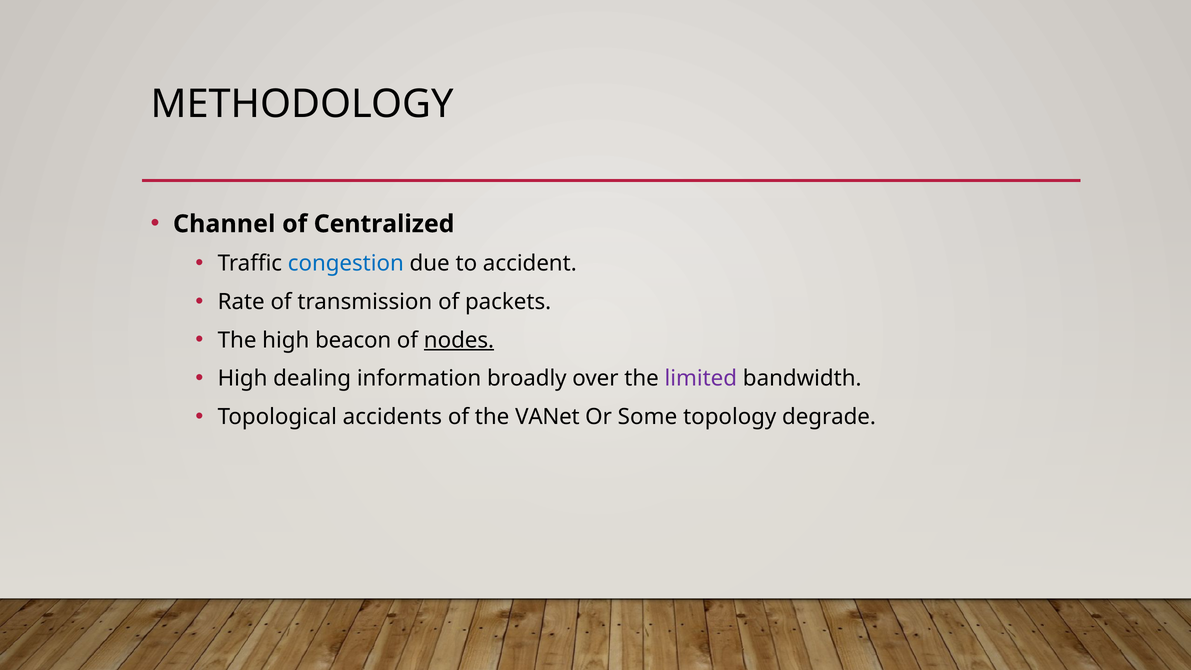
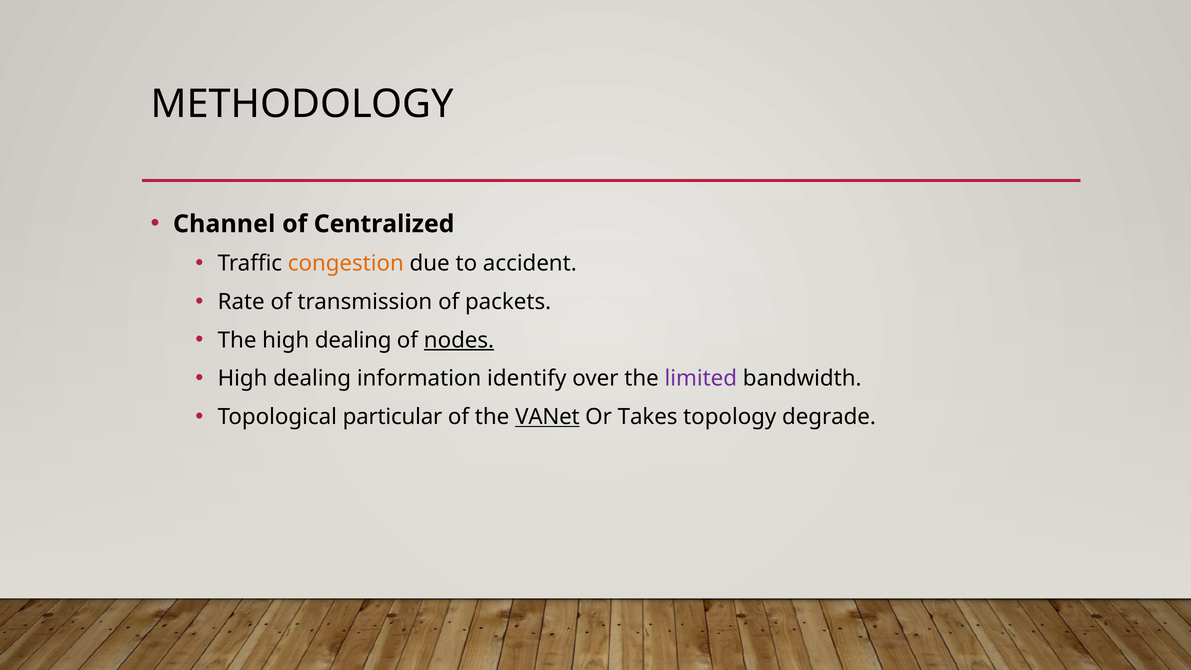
congestion colour: blue -> orange (346, 264)
The high beacon: beacon -> dealing (353, 340)
broadly: broadly -> identify (527, 379)
accidents: accidents -> particular (392, 417)
VANet underline: none -> present (547, 417)
Some: Some -> Takes (648, 417)
